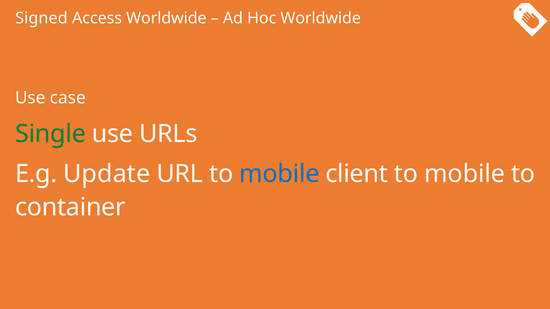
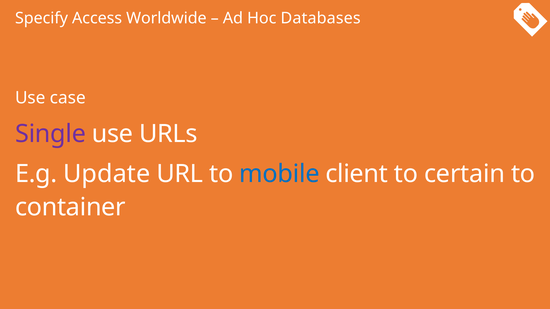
Signed: Signed -> Specify (42, 18)
Hoc Worldwide: Worldwide -> Databases (321, 18)
Single colour: green -> purple (51, 134)
client to mobile: mobile -> certain (465, 174)
